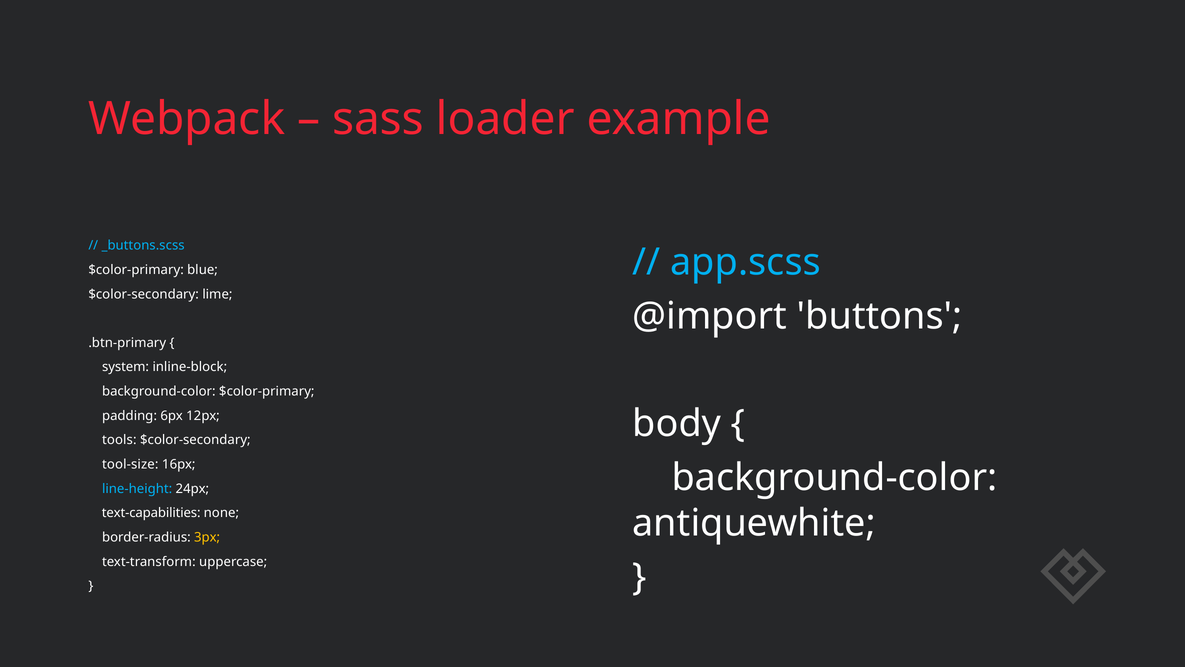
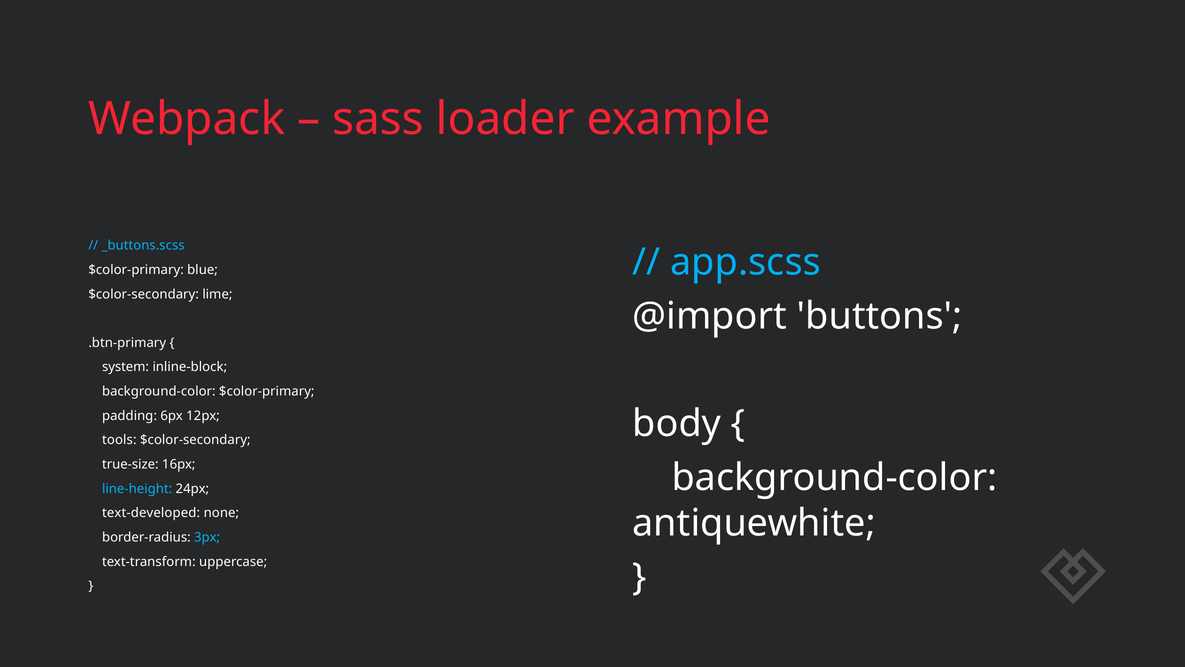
tool-size: tool-size -> true-size (130, 464)
text-capabilities: text-capabilities -> text-developed (151, 513)
3px colour: yellow -> light blue (207, 537)
